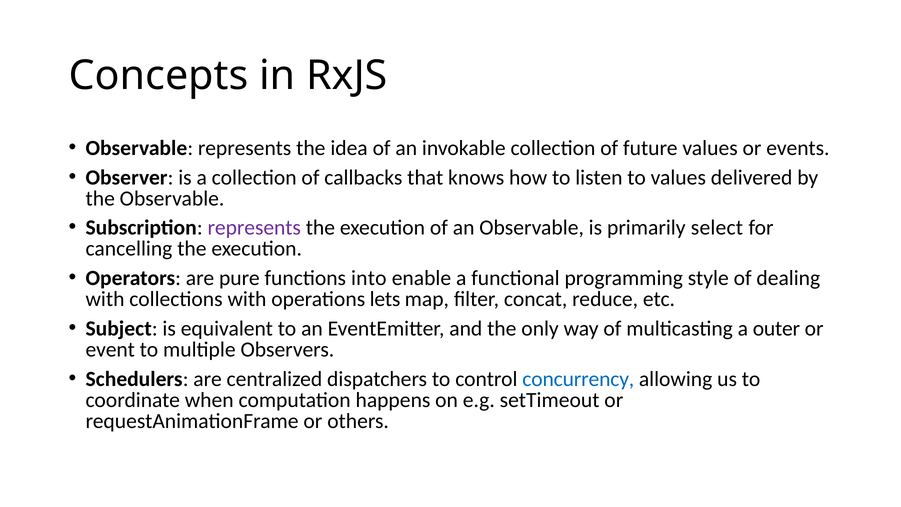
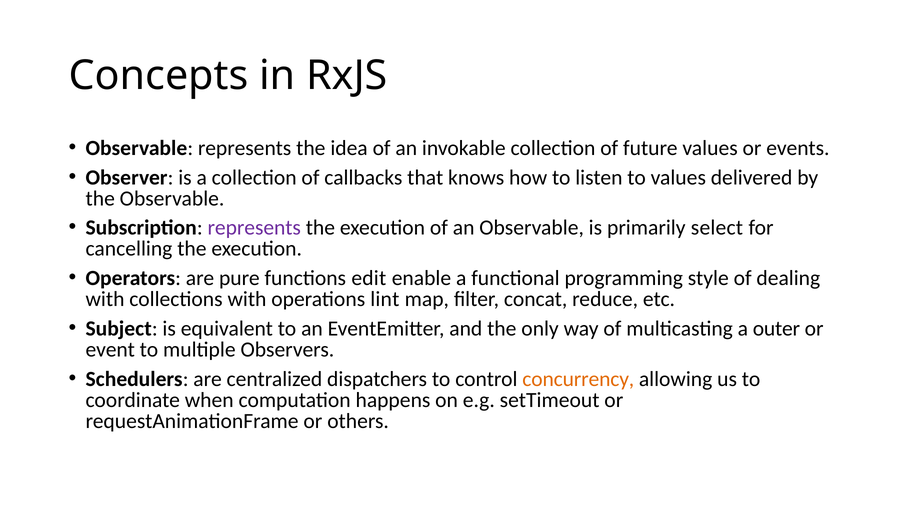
into: into -> edit (369, 278)
lets: lets -> lint (385, 299)
concurrency colour: blue -> orange (578, 379)
